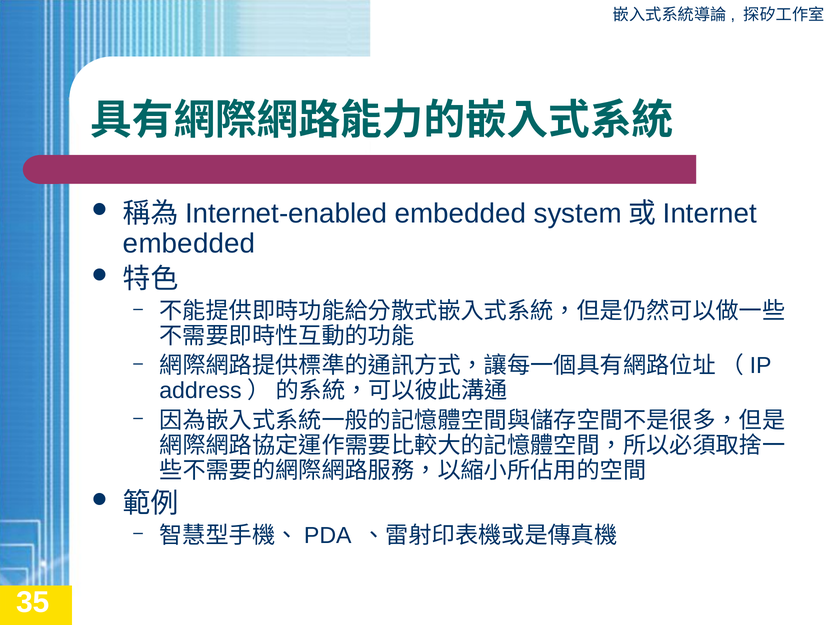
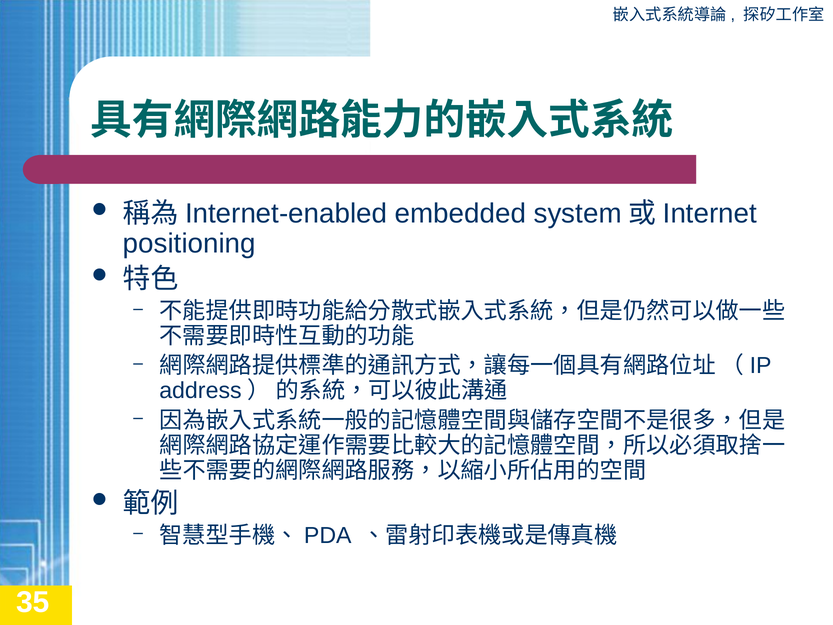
embedded: embedded -> positioning (189, 243)
